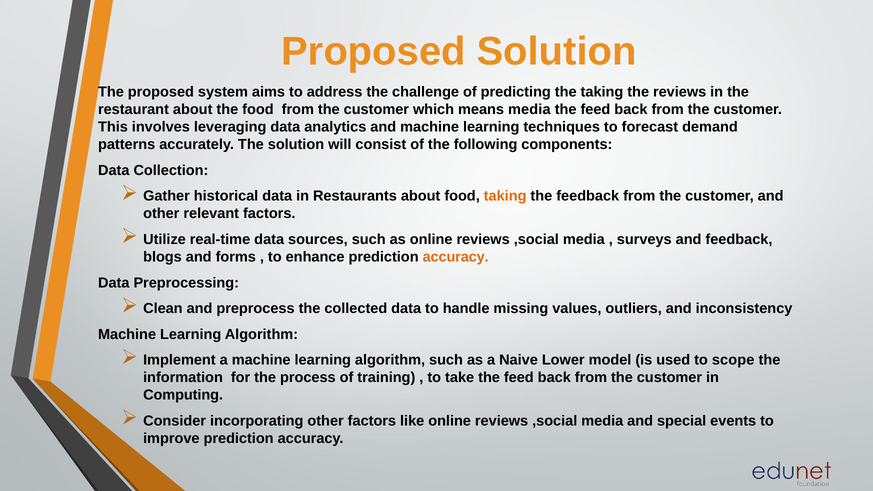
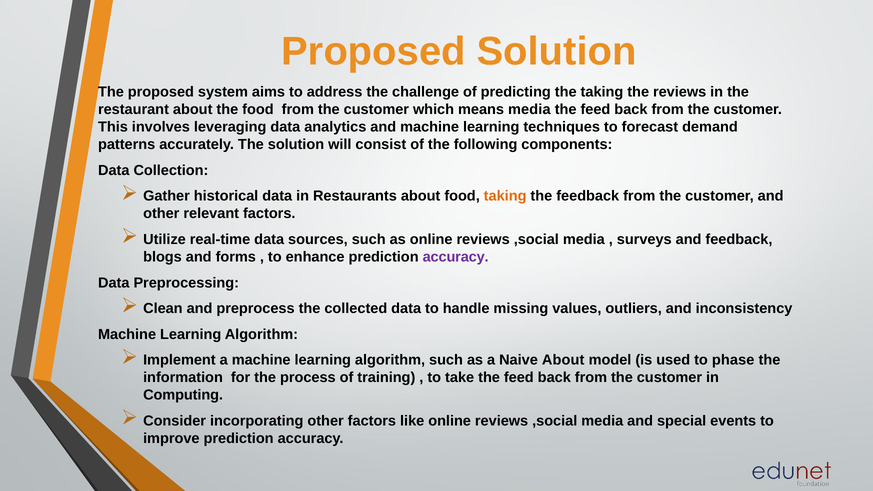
accuracy colour: orange -> purple (456, 257)
Naive Lower: Lower -> About (563, 360)
scope: scope -> phase (733, 360)
